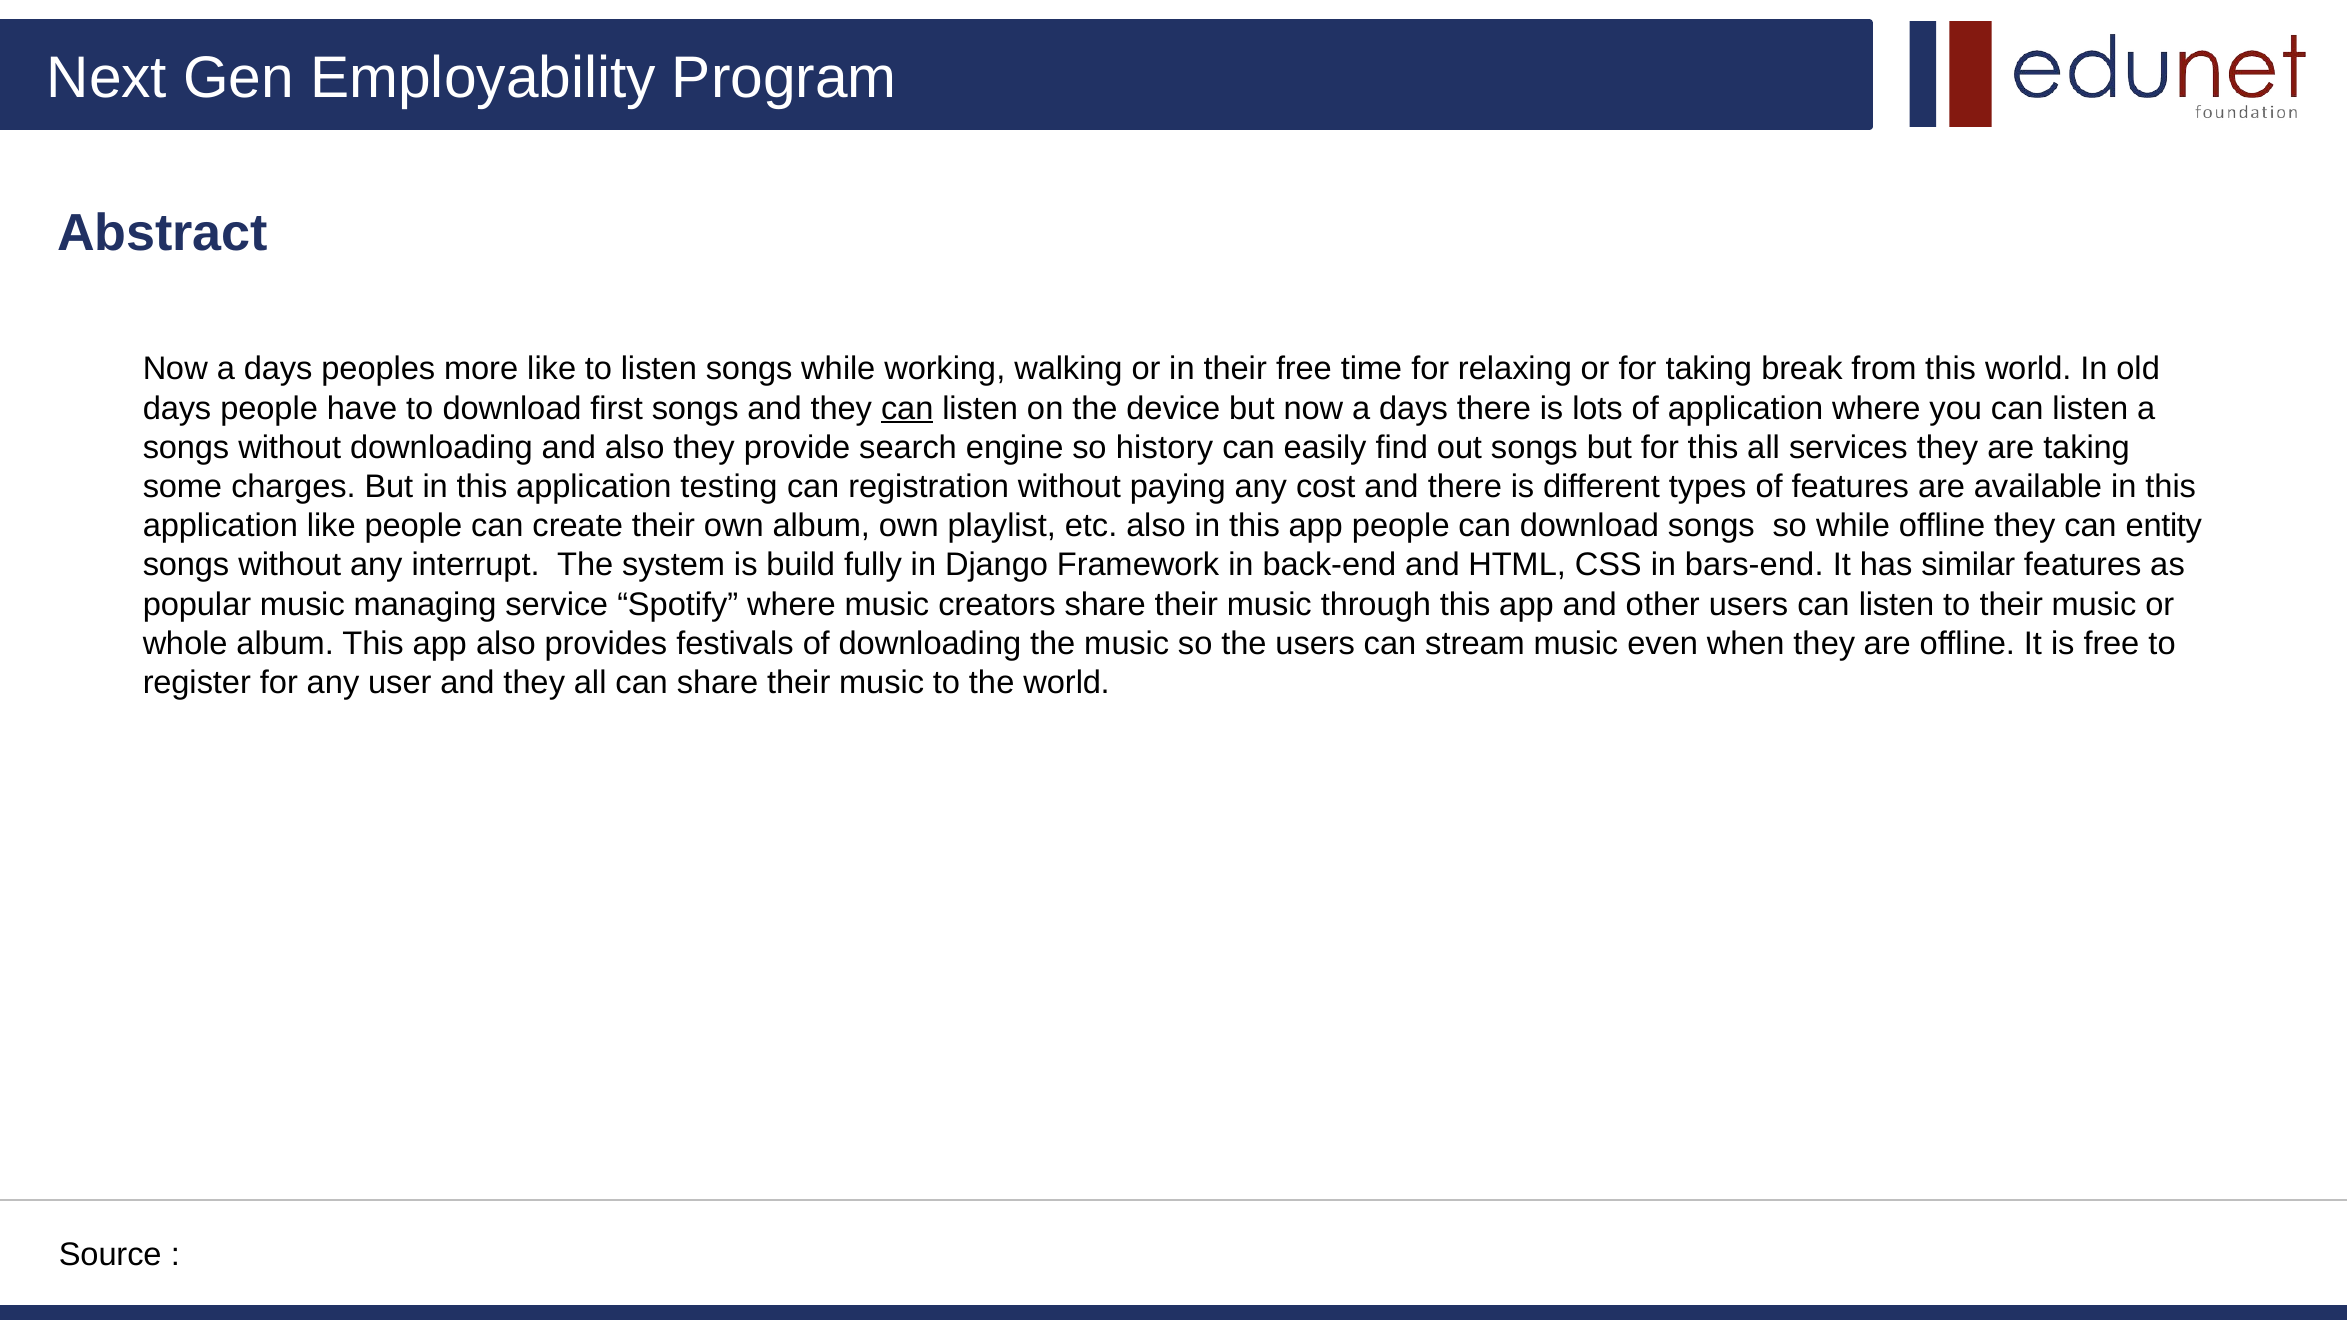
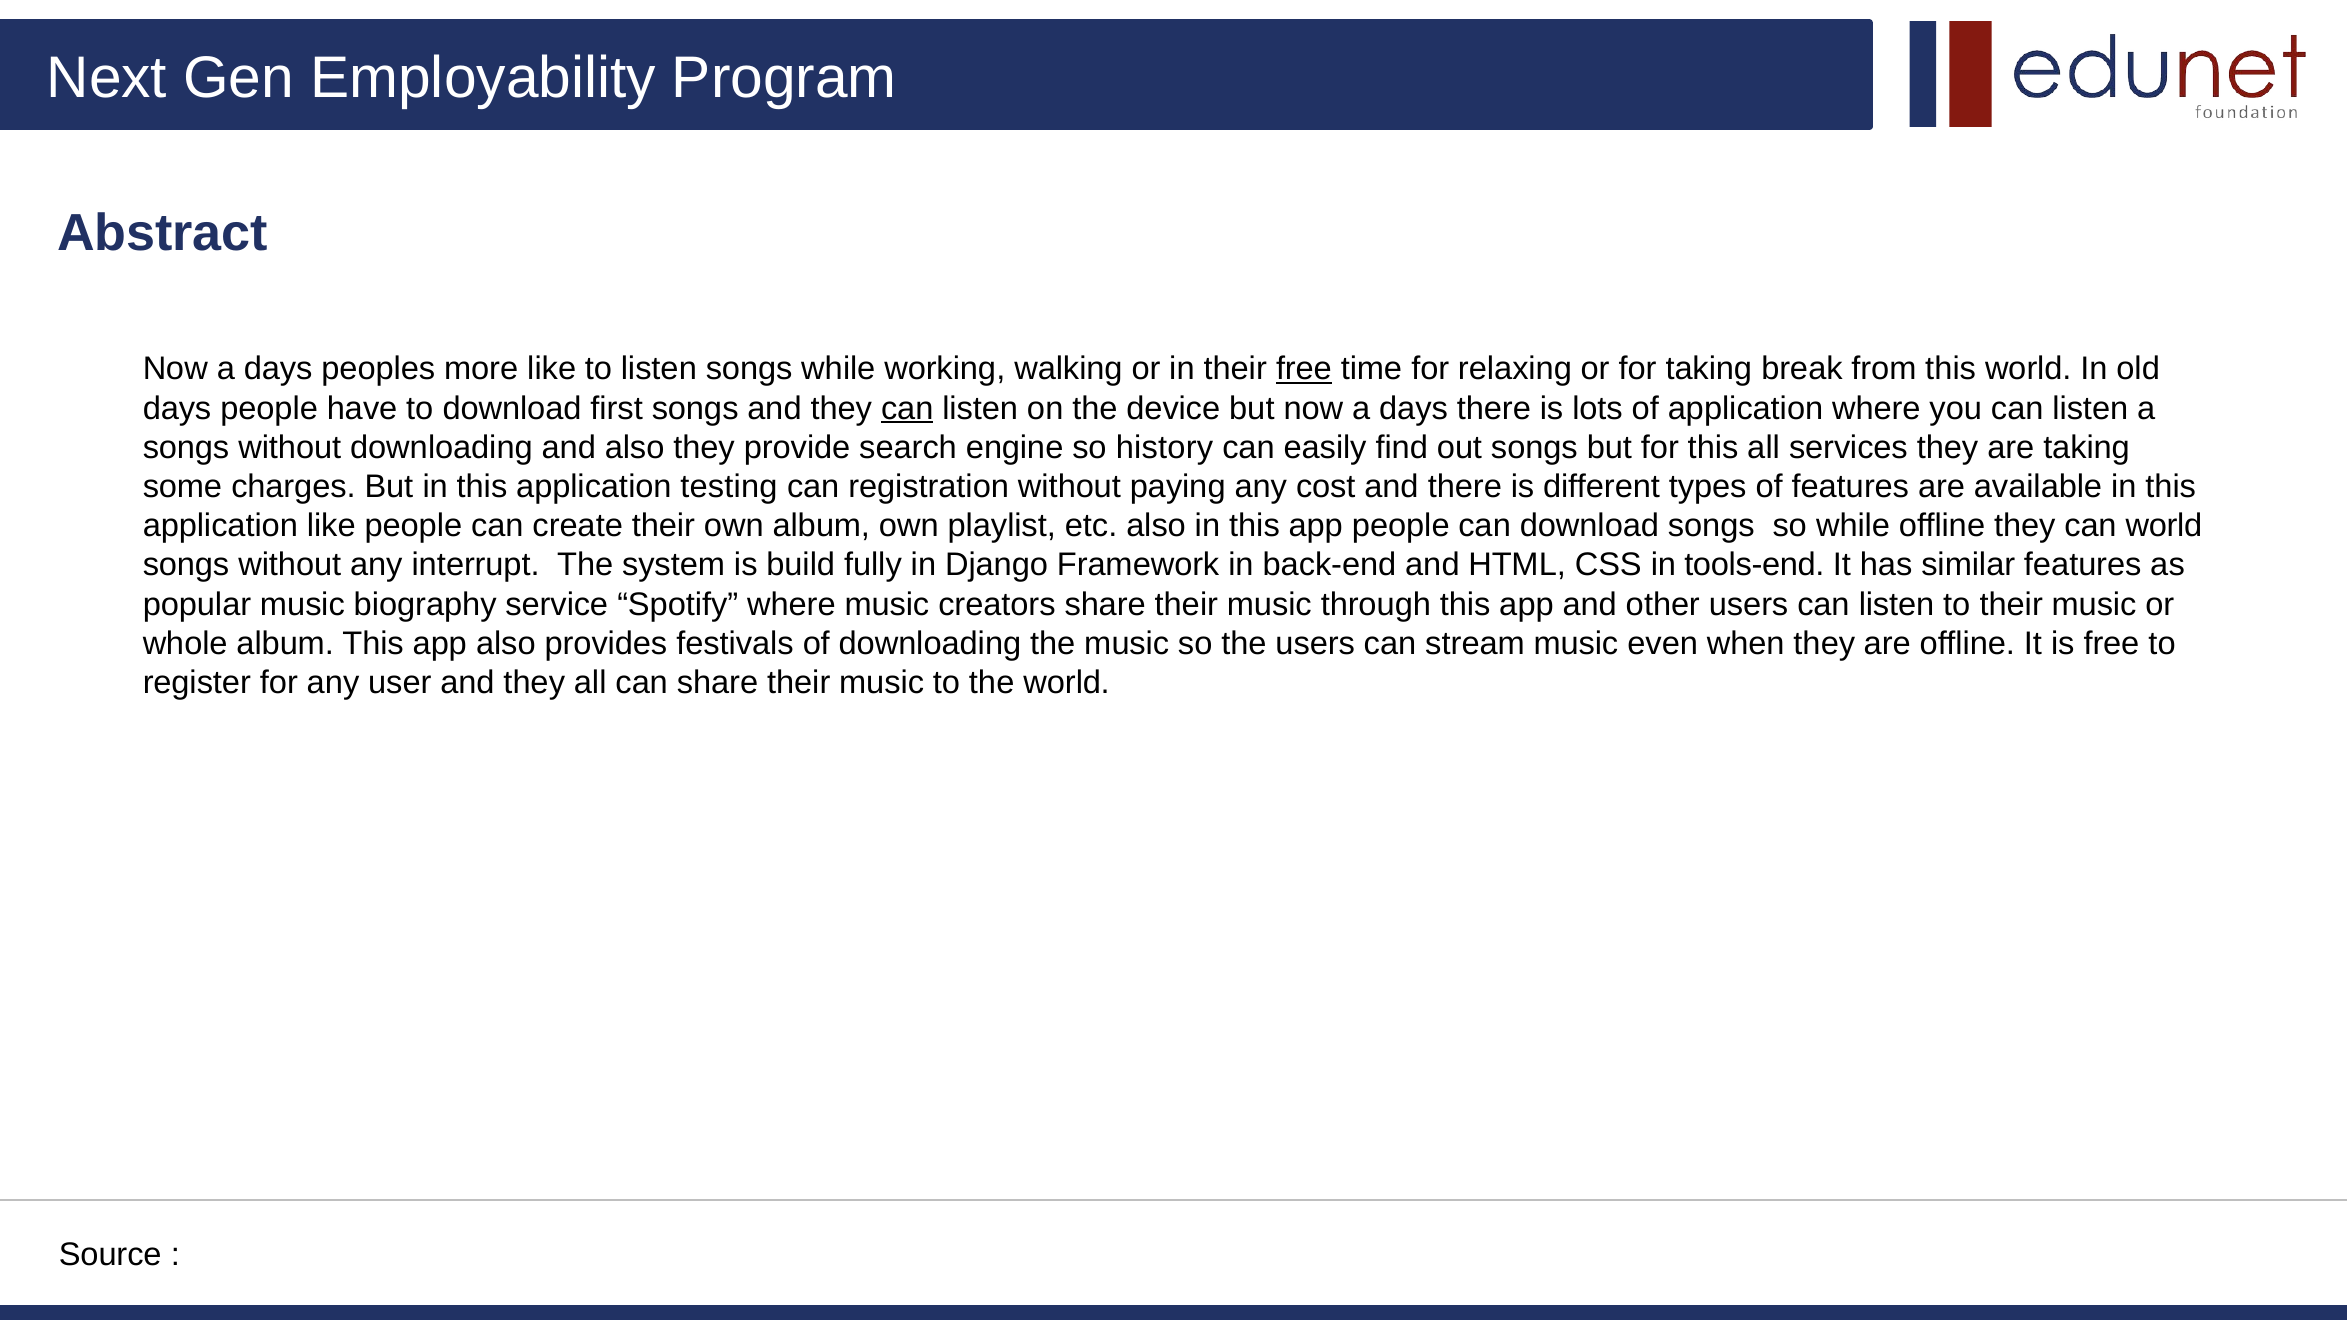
free underline: none -> present (1304, 369)
can entity: entity -> world (2164, 526)
bars-end: bars-end -> tools-end (1754, 565)
managing: managing -> biography (425, 604)
